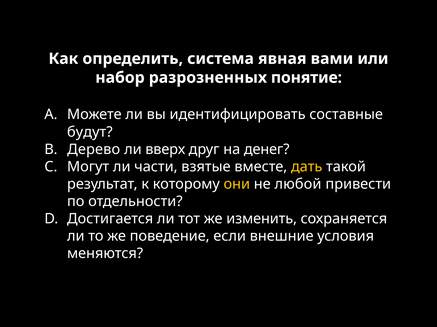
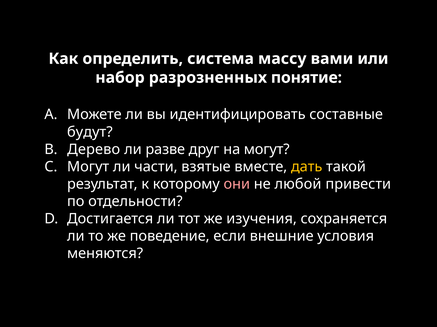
явная: явная -> массу (282, 59)
вверх: вверх -> разве (165, 150)
на денег: денег -> могут (267, 150)
они colour: yellow -> pink (237, 184)
изменить: изменить -> изучения (262, 219)
